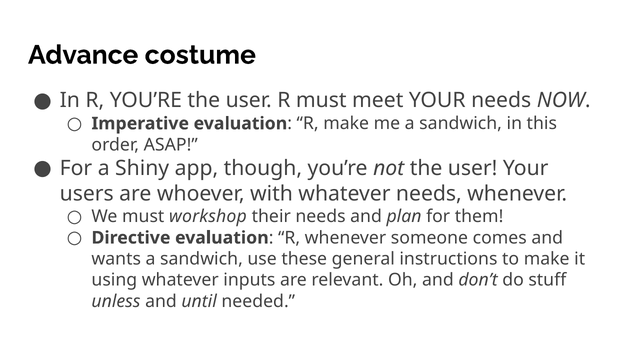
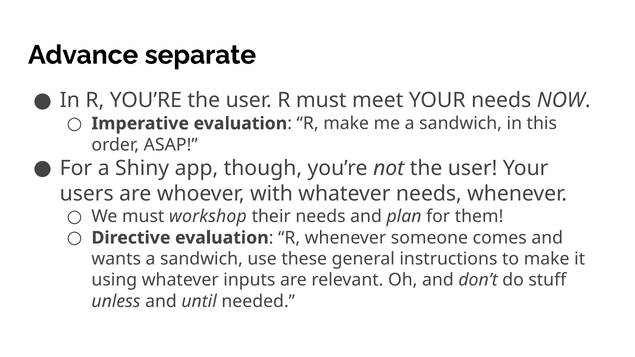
costume: costume -> separate (200, 55)
